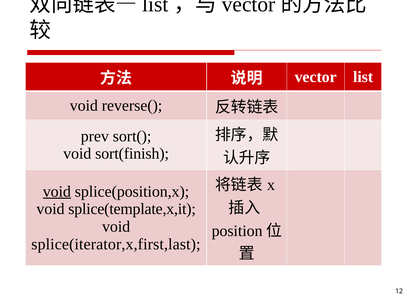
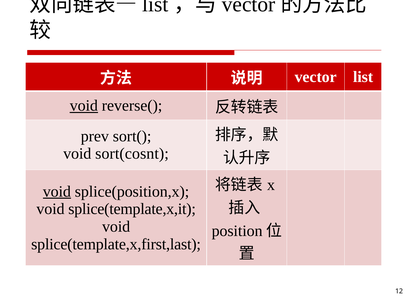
void underline: none -> present (84, 105)
sort(finish: sort(finish -> sort(cosnt (132, 153)
splice(iterator,x,first,last: splice(iterator,x,first,last -> splice(template,x,first,last (116, 244)
